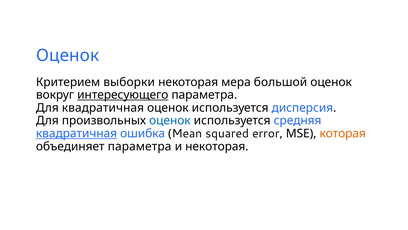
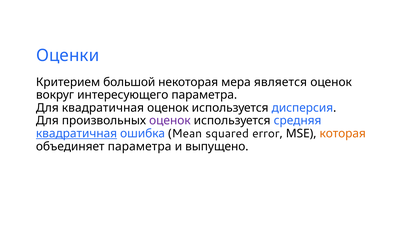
Оценок: Оценок -> Оценки (68, 55)
выборки: выборки -> большой (129, 82)
большой: большой -> является (280, 82)
интересующего underline: present -> none (123, 95)
оценок colour: blue -> purple (170, 120)
и некоторая: некоторая -> выпущено (217, 146)
